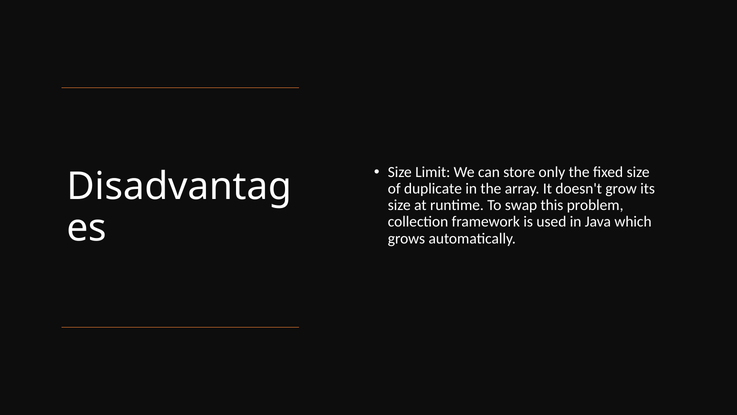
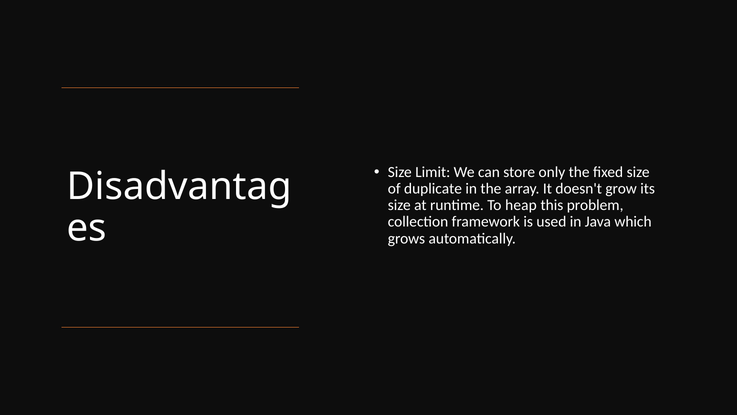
swap: swap -> heap (521, 205)
